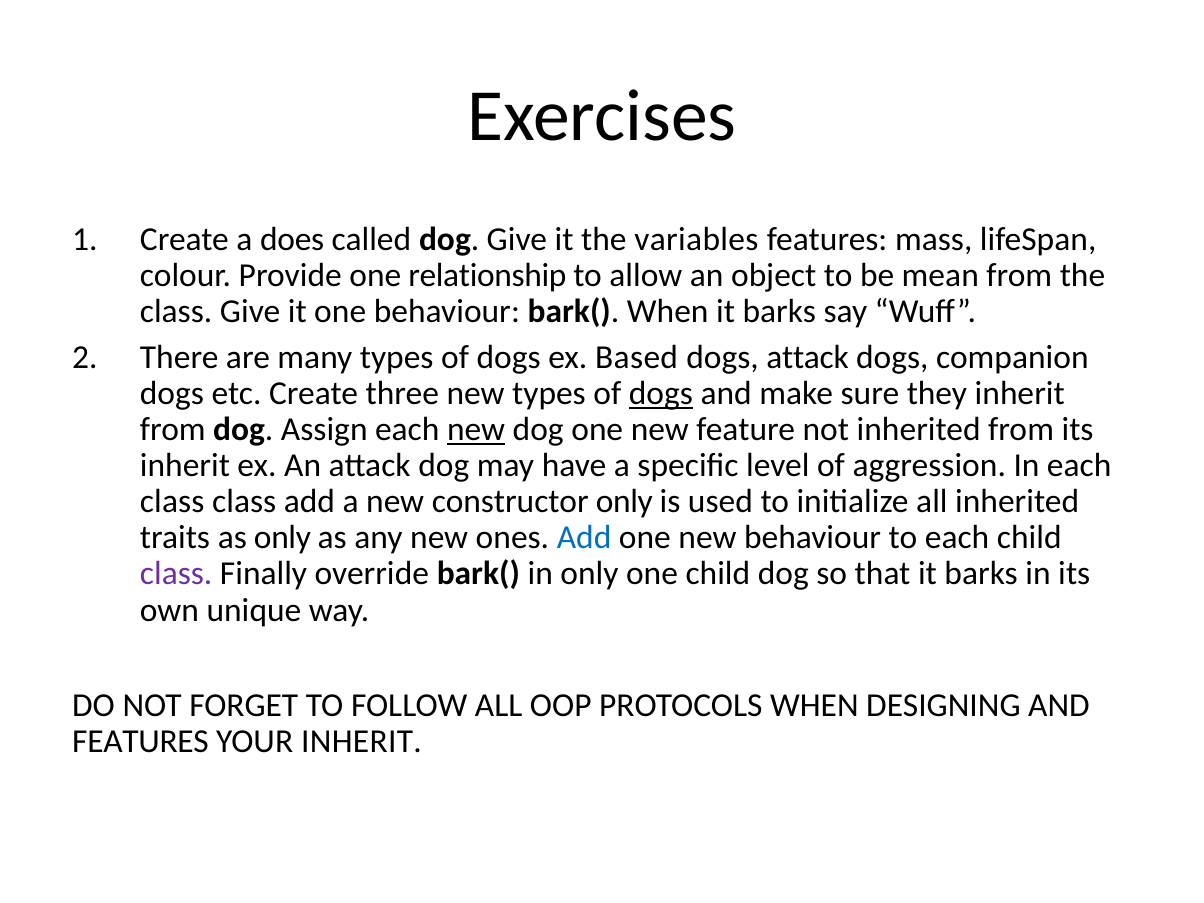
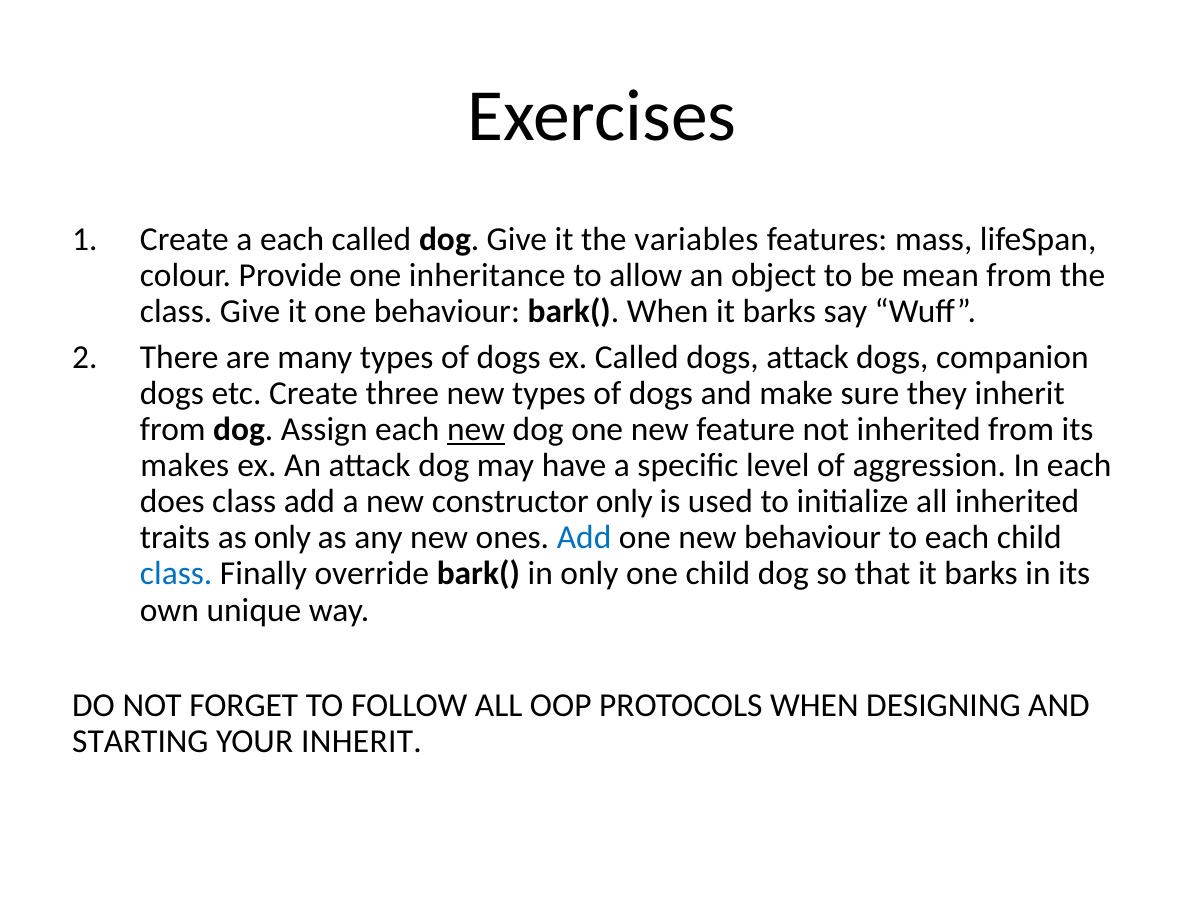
a does: does -> each (292, 239)
relationship: relationship -> inheritance (487, 275)
ex Based: Based -> Called (637, 357)
dogs underline: present -> none (661, 393)
inherit: inherit -> makes (185, 465)
class: class -> does (172, 502)
class colour: purple -> blue (176, 574)
FEATURES: FEATURES -> STARTING (140, 742)
